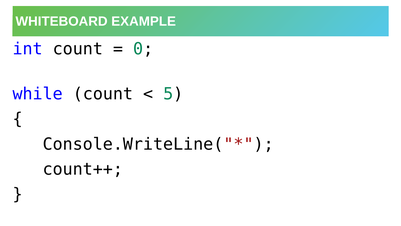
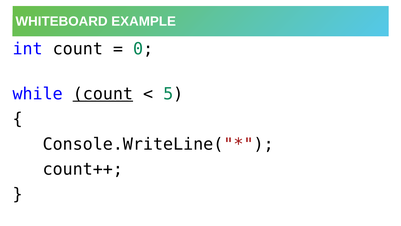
count underline: none -> present (103, 94)
